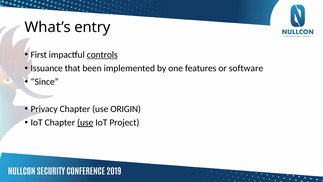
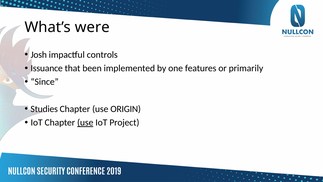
entry: entry -> were (92, 27)
First: First -> Josh (39, 55)
controls underline: present -> none (102, 55)
software: software -> primarily (246, 68)
Privacy: Privacy -> Studies (44, 109)
